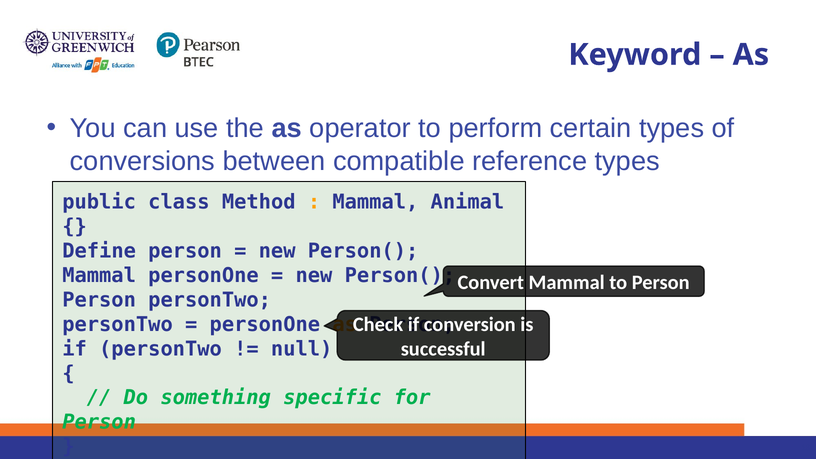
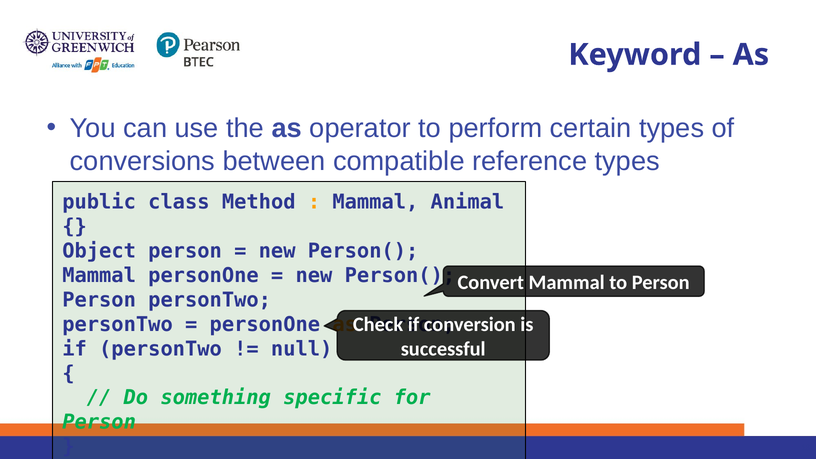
Define: Define -> Object (99, 251)
